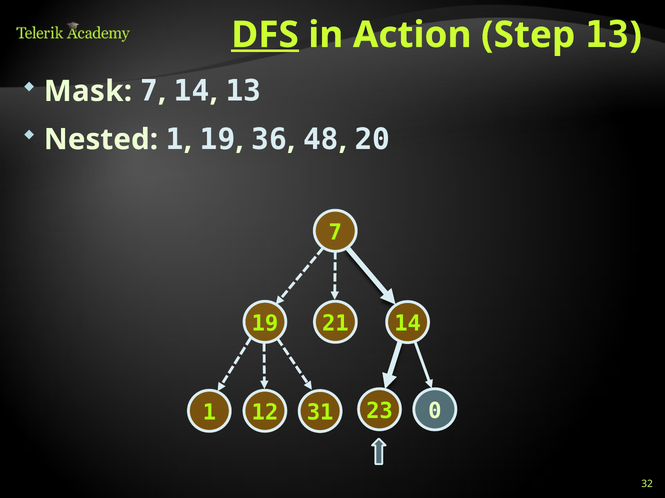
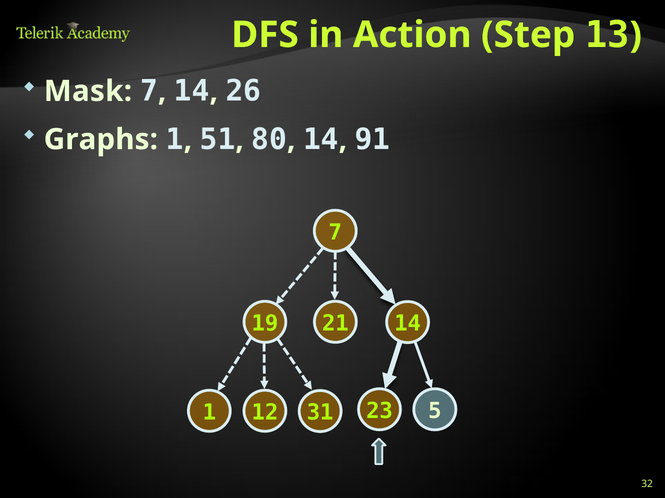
DFS underline: present -> none (265, 35)
13: 13 -> 26 (243, 91)
Nested: Nested -> Graphs (101, 140)
19: 19 -> 51 (218, 140)
36: 36 -> 80 (269, 140)
48: 48 -> 14 (321, 140)
20: 20 -> 91 (373, 140)
0: 0 -> 5 (435, 411)
